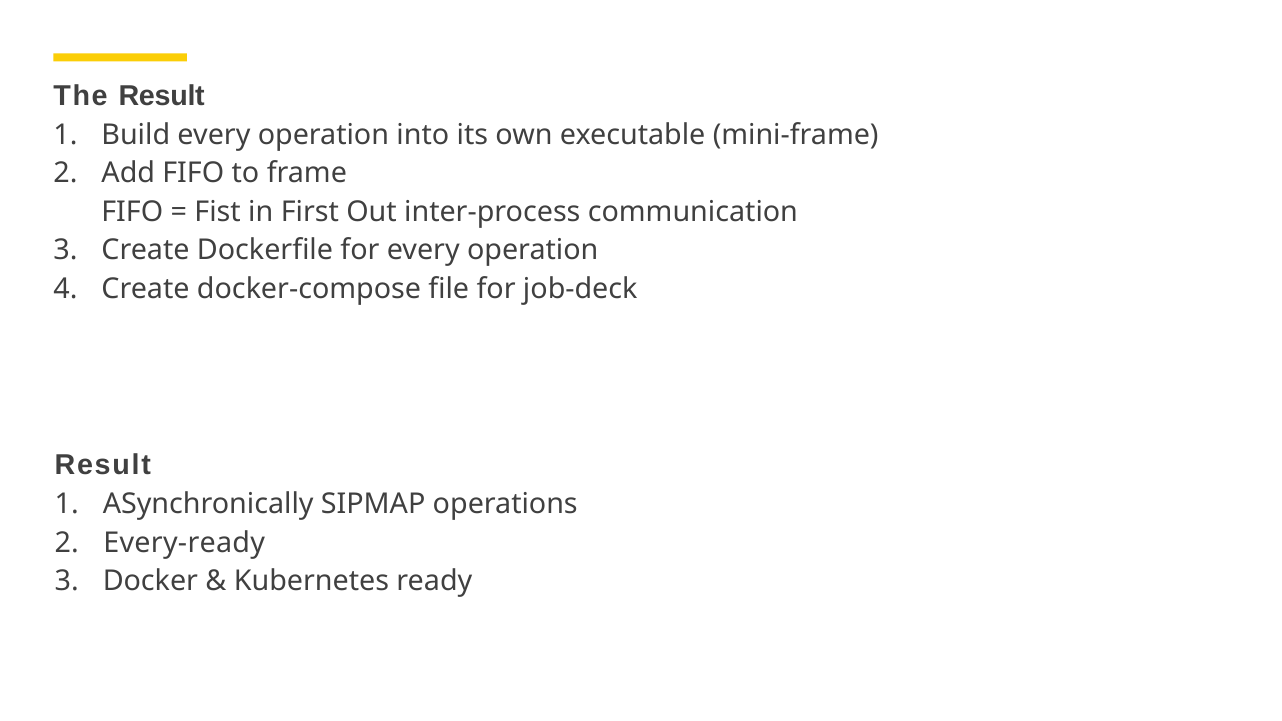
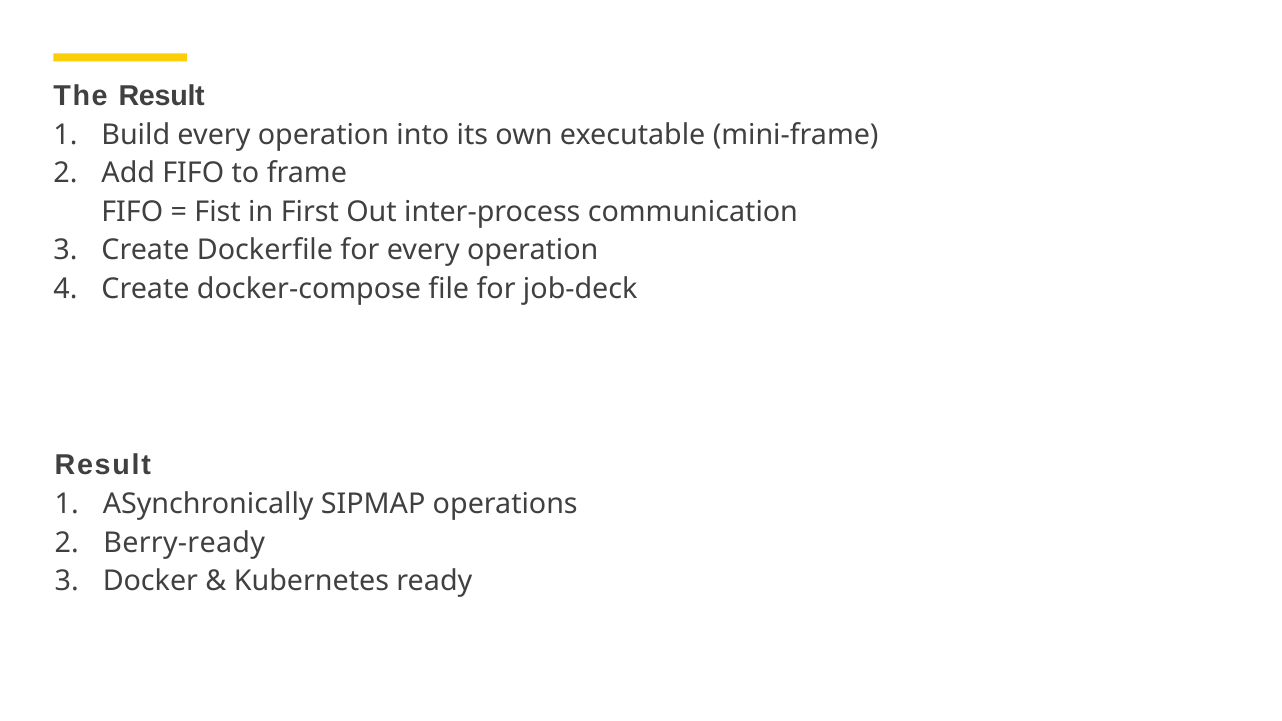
Every-ready: Every-ready -> Berry-ready (184, 543)
